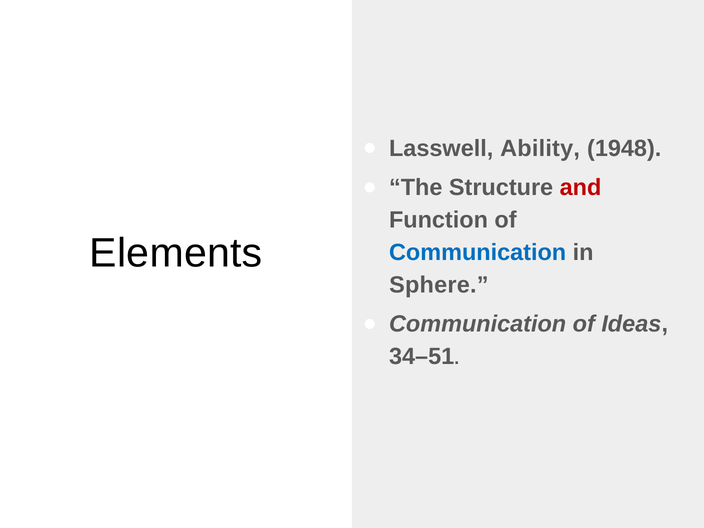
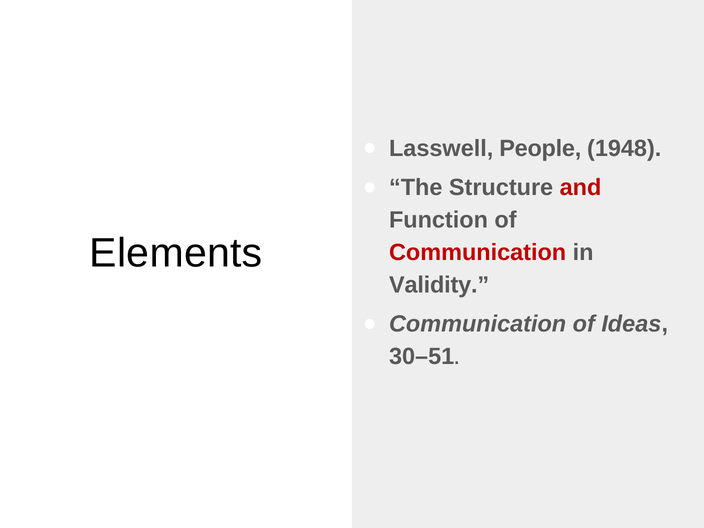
Ability: Ability -> People (540, 148)
Communication colour: blue -> red (478, 252)
Sphere: Sphere -> Validity (439, 285)
34–51: 34–51 -> 30–51 (422, 357)
